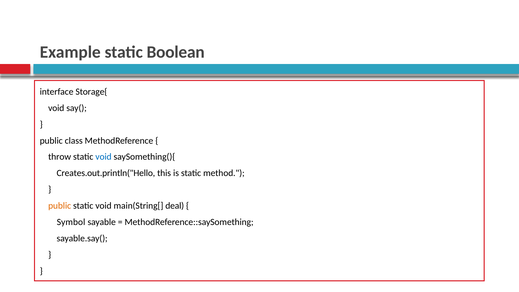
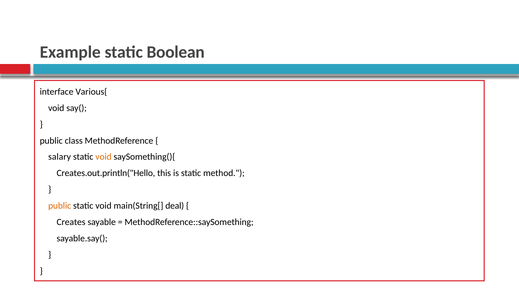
Storage{: Storage{ -> Various{ (91, 92)
throw: throw -> salary (60, 157)
void colour: blue -> orange (103, 157)
Symbol: Symbol -> Creates (71, 222)
